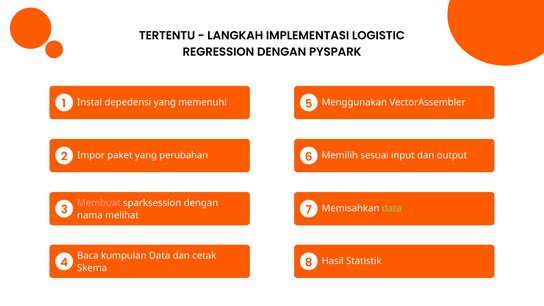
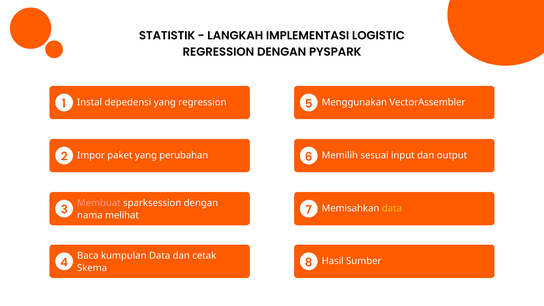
TERTENTU: TERTENTU -> STATISTIK (167, 36)
yang memenuhi: memenuhi -> regression (202, 102)
data colour: light green -> yellow (392, 208)
Statistik: Statistik -> Sumber (364, 261)
